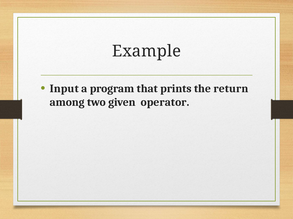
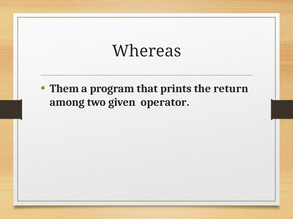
Example: Example -> Whereas (147, 51)
Input: Input -> Them (64, 89)
